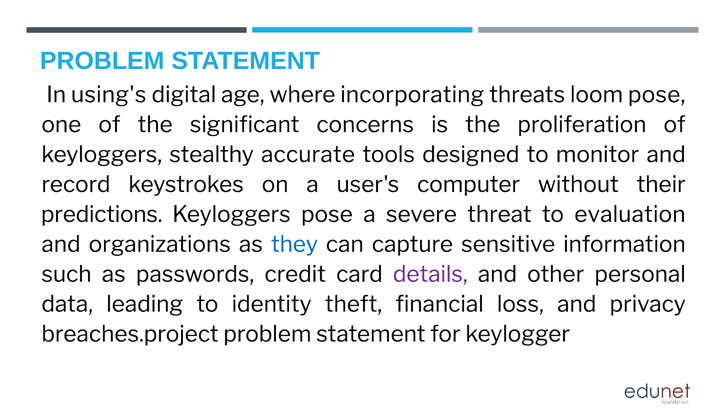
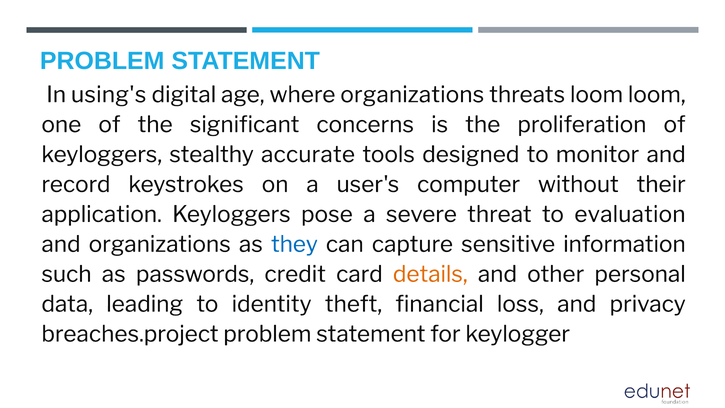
where incorporating: incorporating -> organizations (412, 95)
loom pose: pose -> loom (657, 95)
predictions: predictions -> application (102, 214)
details colour: purple -> orange (430, 274)
